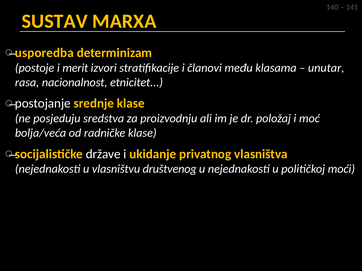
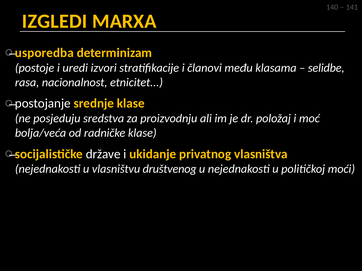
SUSTAV: SUSTAV -> IZGLEDI (55, 21)
merit: merit -> uredi (75, 68)
unutar: unutar -> selidbe (326, 68)
